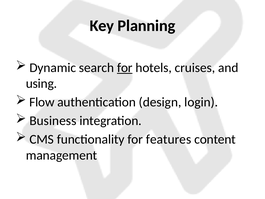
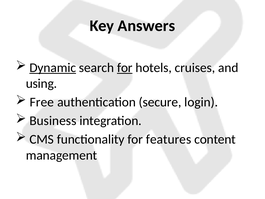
Planning: Planning -> Answers (146, 26)
Dynamic underline: none -> present (53, 68)
Flow: Flow -> Free (42, 102)
design: design -> secure (160, 102)
